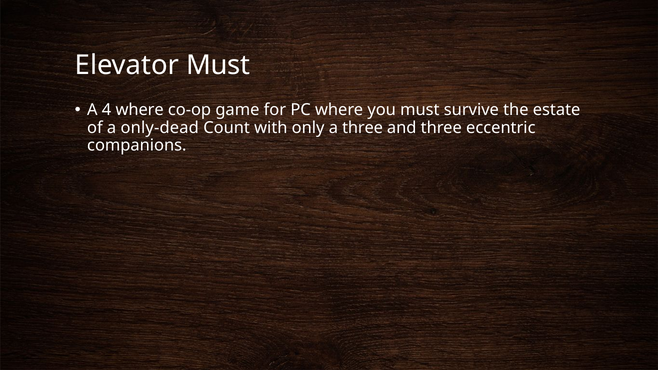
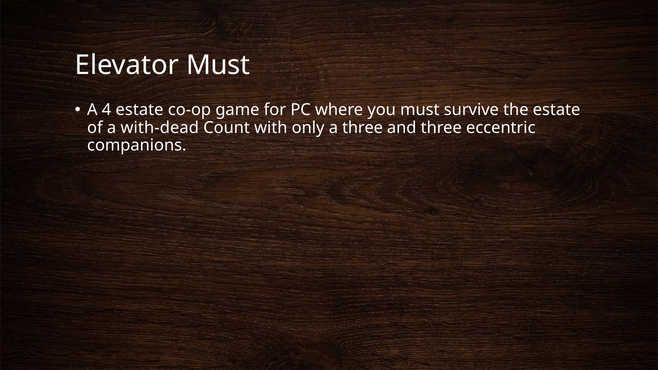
4 where: where -> estate (140, 110)
only-dead: only-dead -> with-dead (160, 128)
